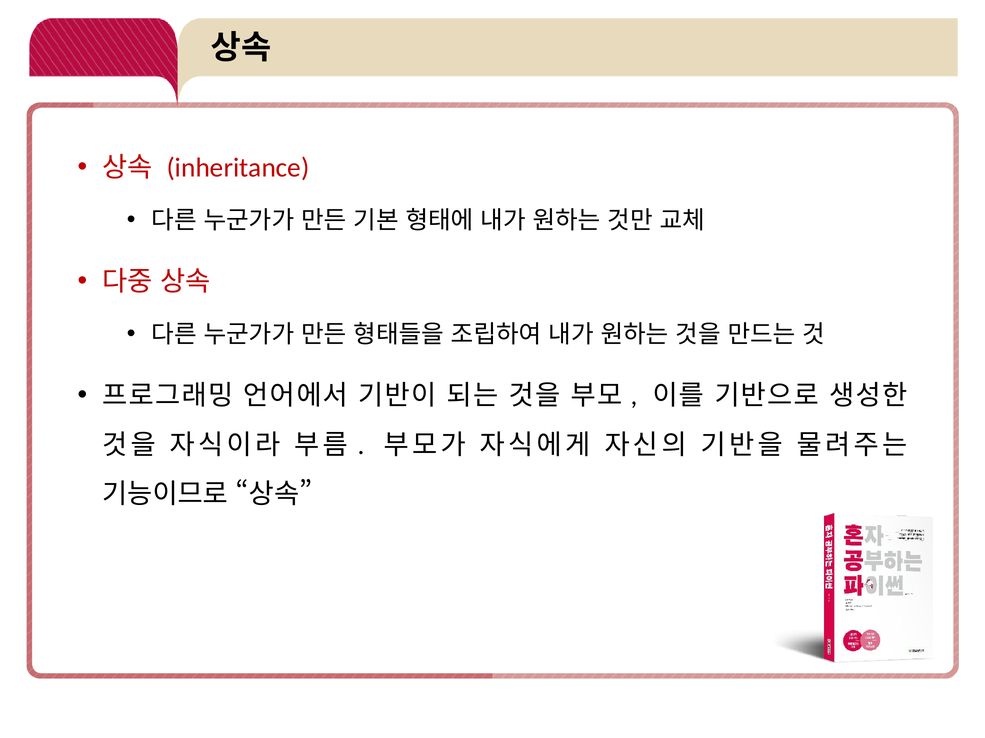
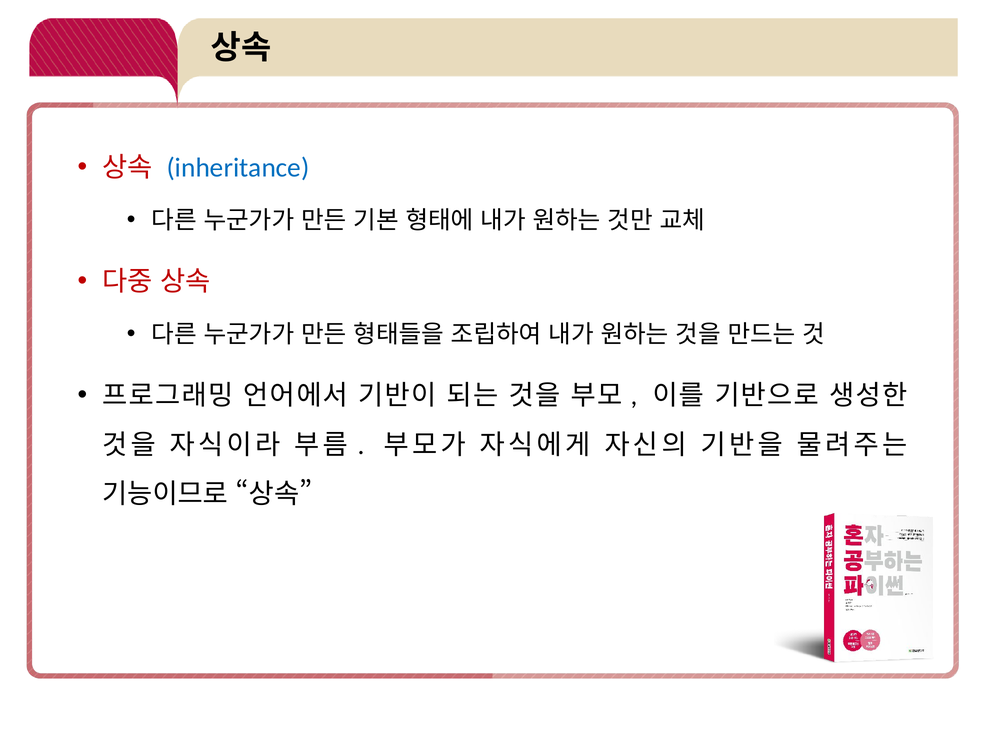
inheritance colour: red -> blue (238, 168)
